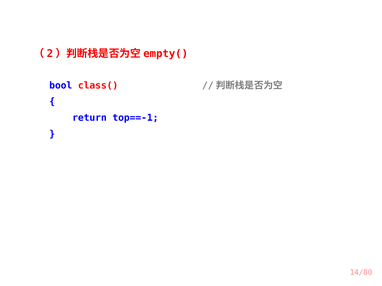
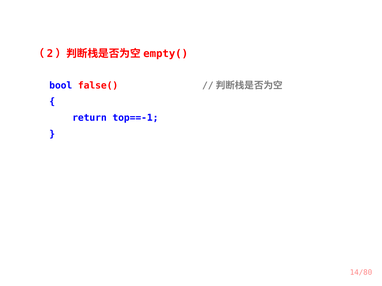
class(: class( -> false( (98, 86)
